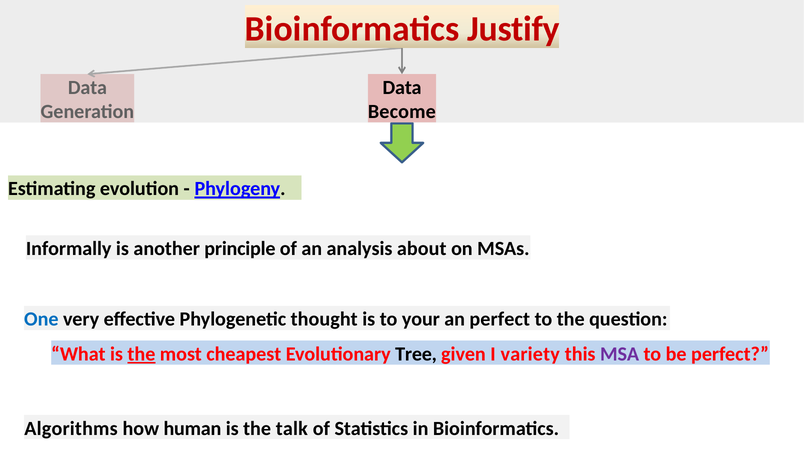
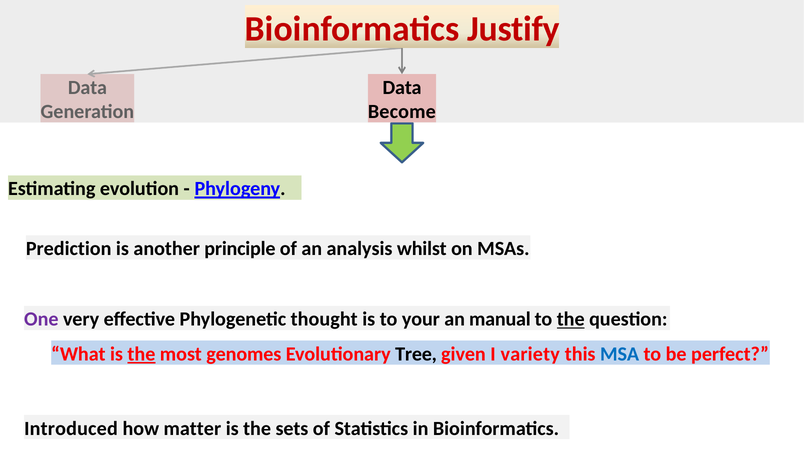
Informally: Informally -> Prediction (69, 249)
about: about -> whilst (422, 249)
One colour: blue -> purple (41, 320)
an perfect: perfect -> manual (500, 320)
the underline: none -> present (571, 320)
cheapest: cheapest -> genomes (244, 354)
MSA colour: purple -> blue (620, 354)
Algorithms: Algorithms -> Introduced (71, 429)
human: human -> matter (192, 429)
talk: talk -> sets (292, 429)
